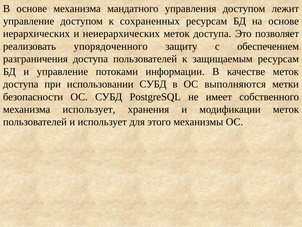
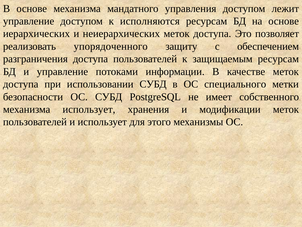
сохраненных: сохраненных -> исполняются (150, 21)
выполняются: выполняются -> специального (235, 84)
